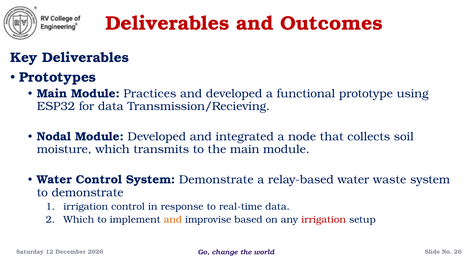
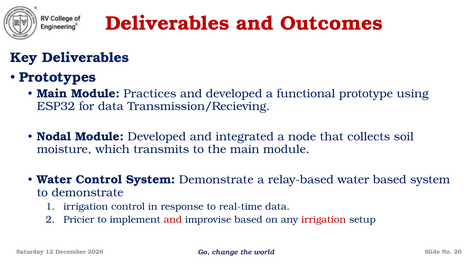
water waste: waste -> based (390, 180)
Which: Which -> Pricier (79, 220)
and colour: orange -> red (173, 220)
